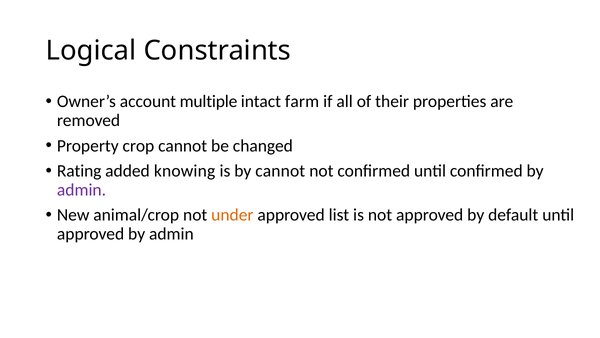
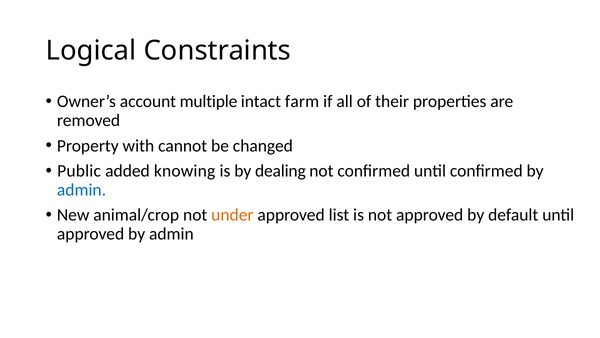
crop: crop -> with (138, 146)
Rating: Rating -> Public (79, 171)
by cannot: cannot -> dealing (280, 171)
admin colour: purple -> blue (82, 190)
